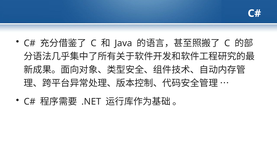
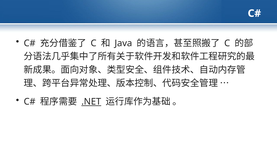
.NET underline: none -> present (91, 102)
